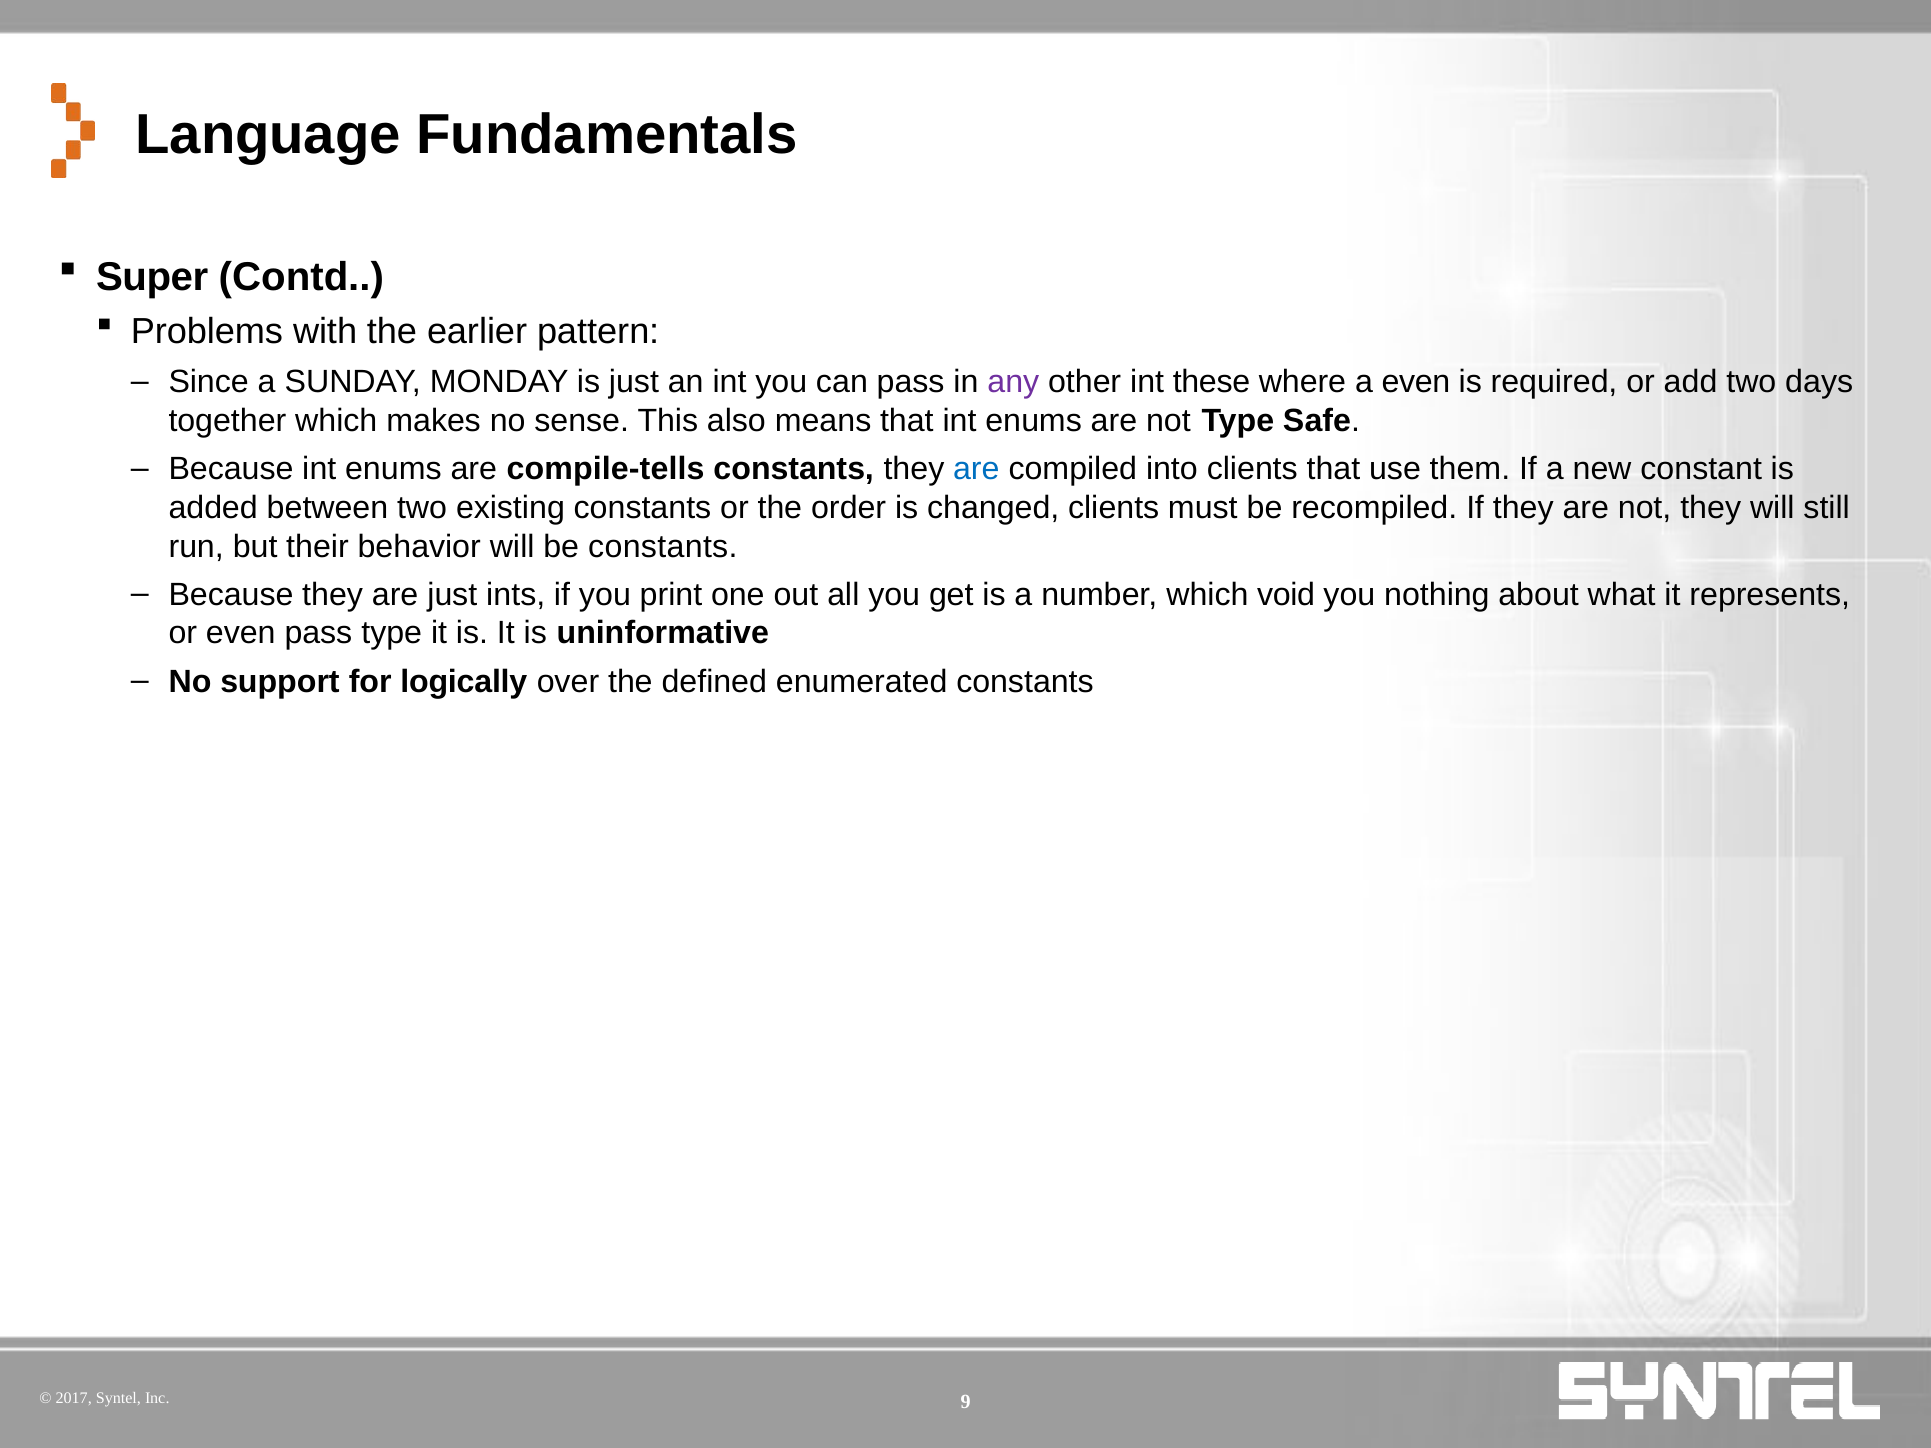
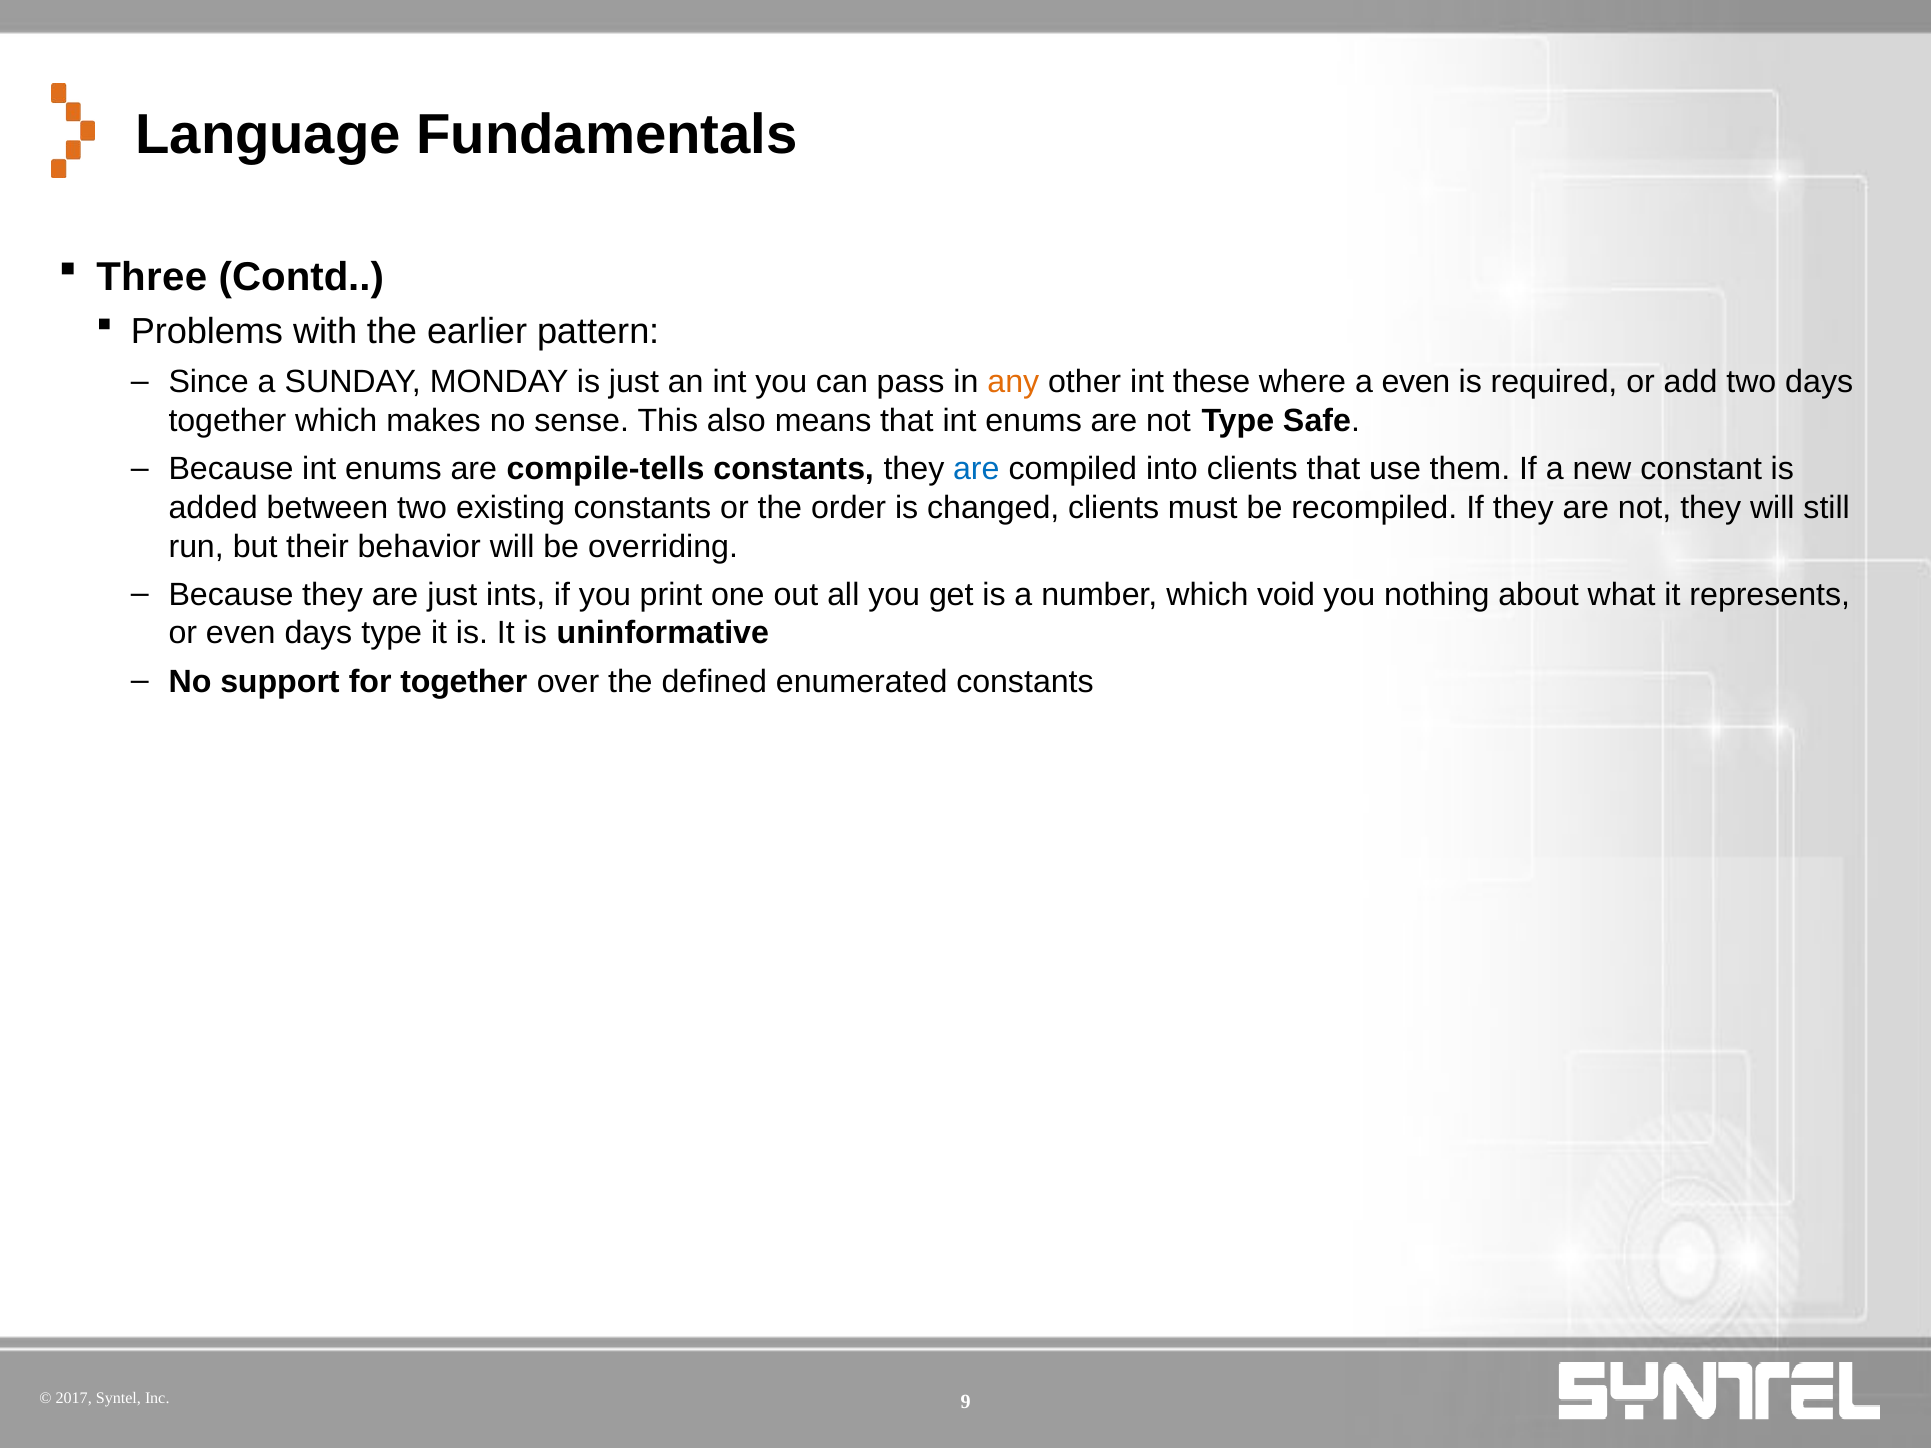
Super: Super -> Three (152, 277)
any colour: purple -> orange (1013, 382)
be constants: constants -> overriding (663, 547)
even pass: pass -> days (318, 633)
for logically: logically -> together (464, 682)
